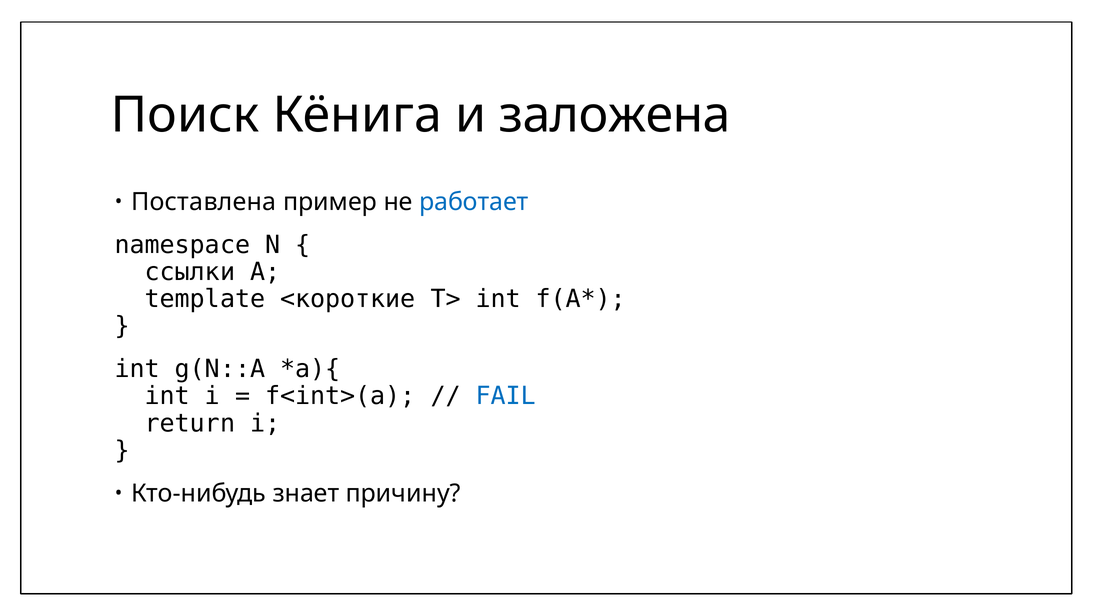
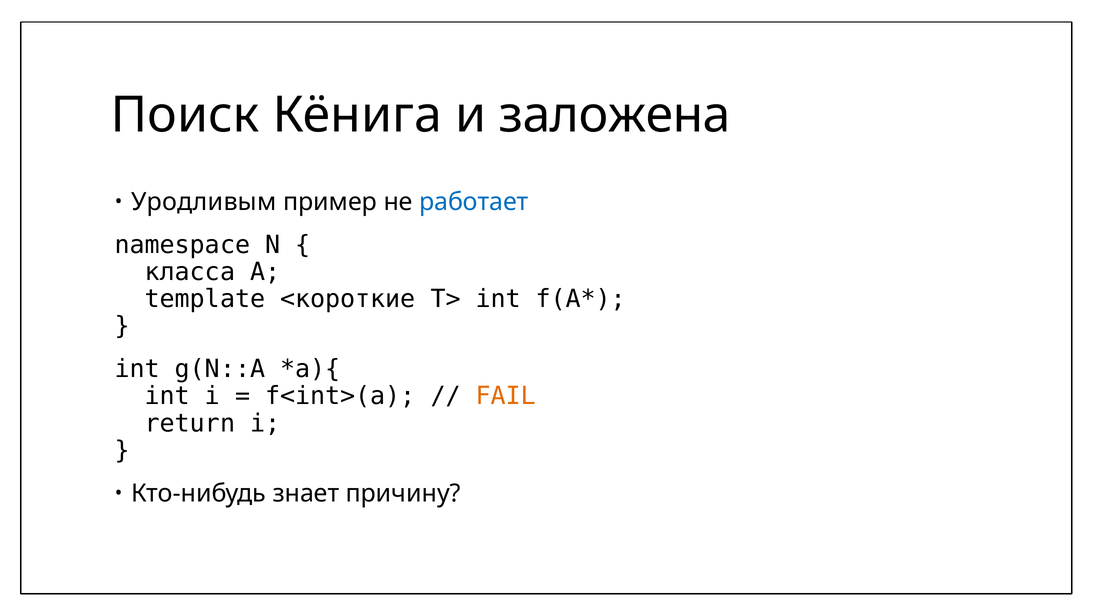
Поставлена: Поставлена -> Уродливым (204, 202)
ссылки: ссылки -> класса (190, 272)
FAIL colour: blue -> orange (506, 396)
